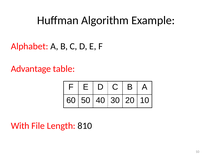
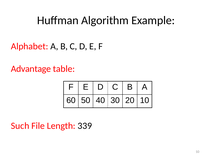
With: With -> Such (20, 126)
810: 810 -> 339 (85, 126)
